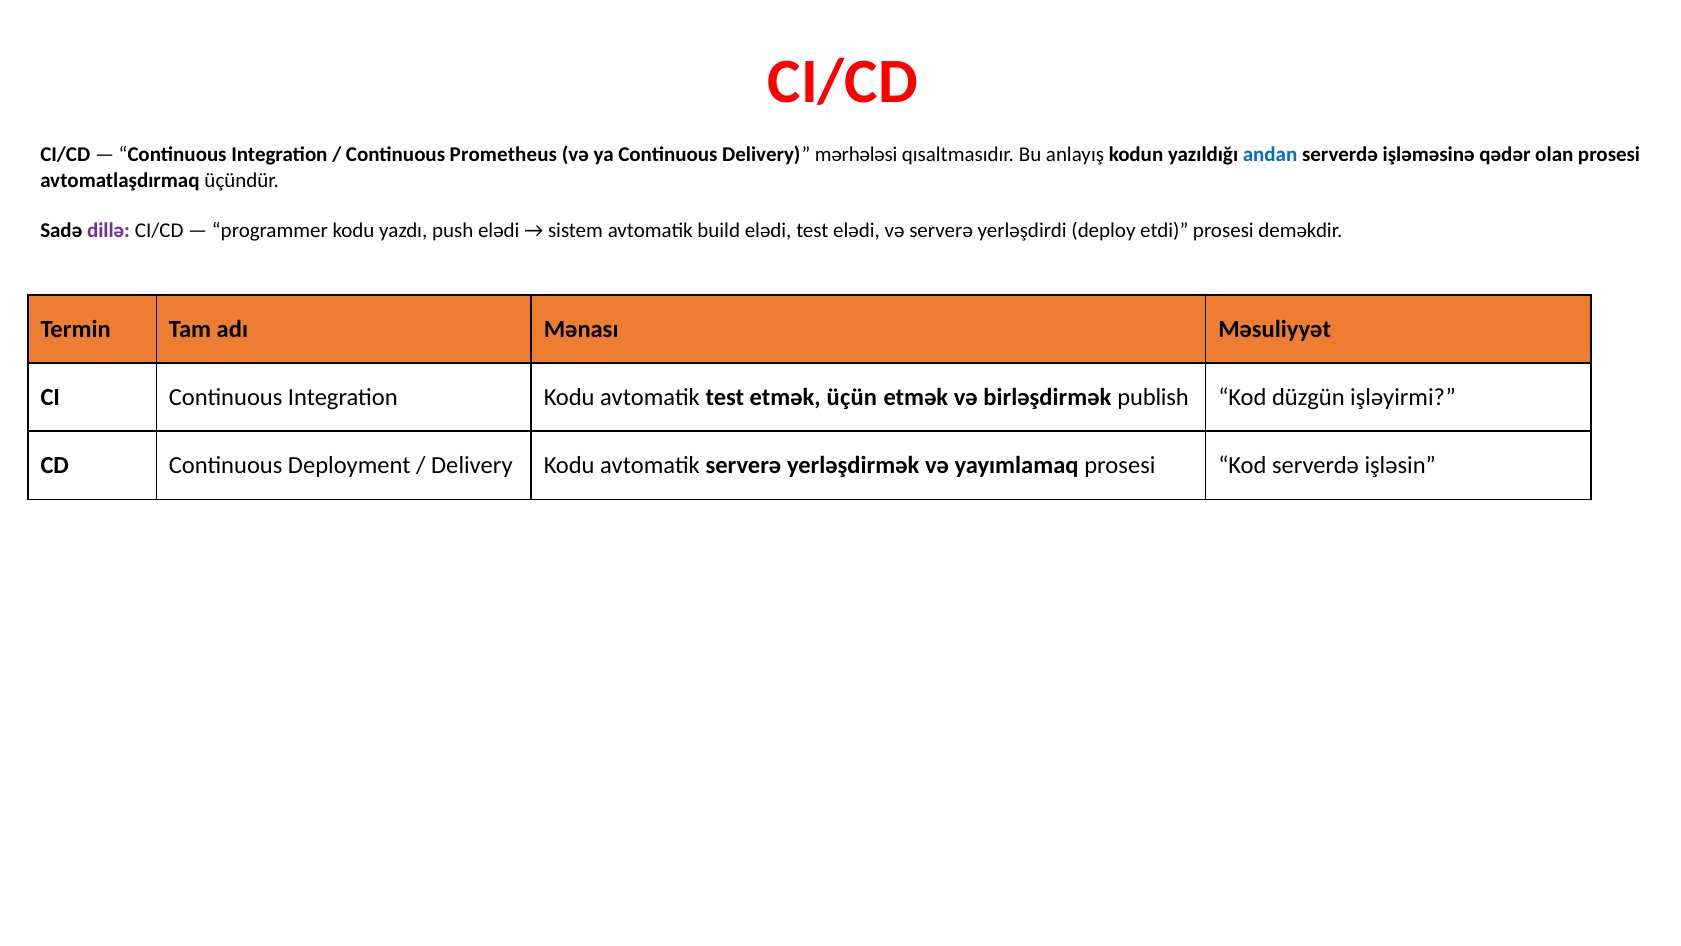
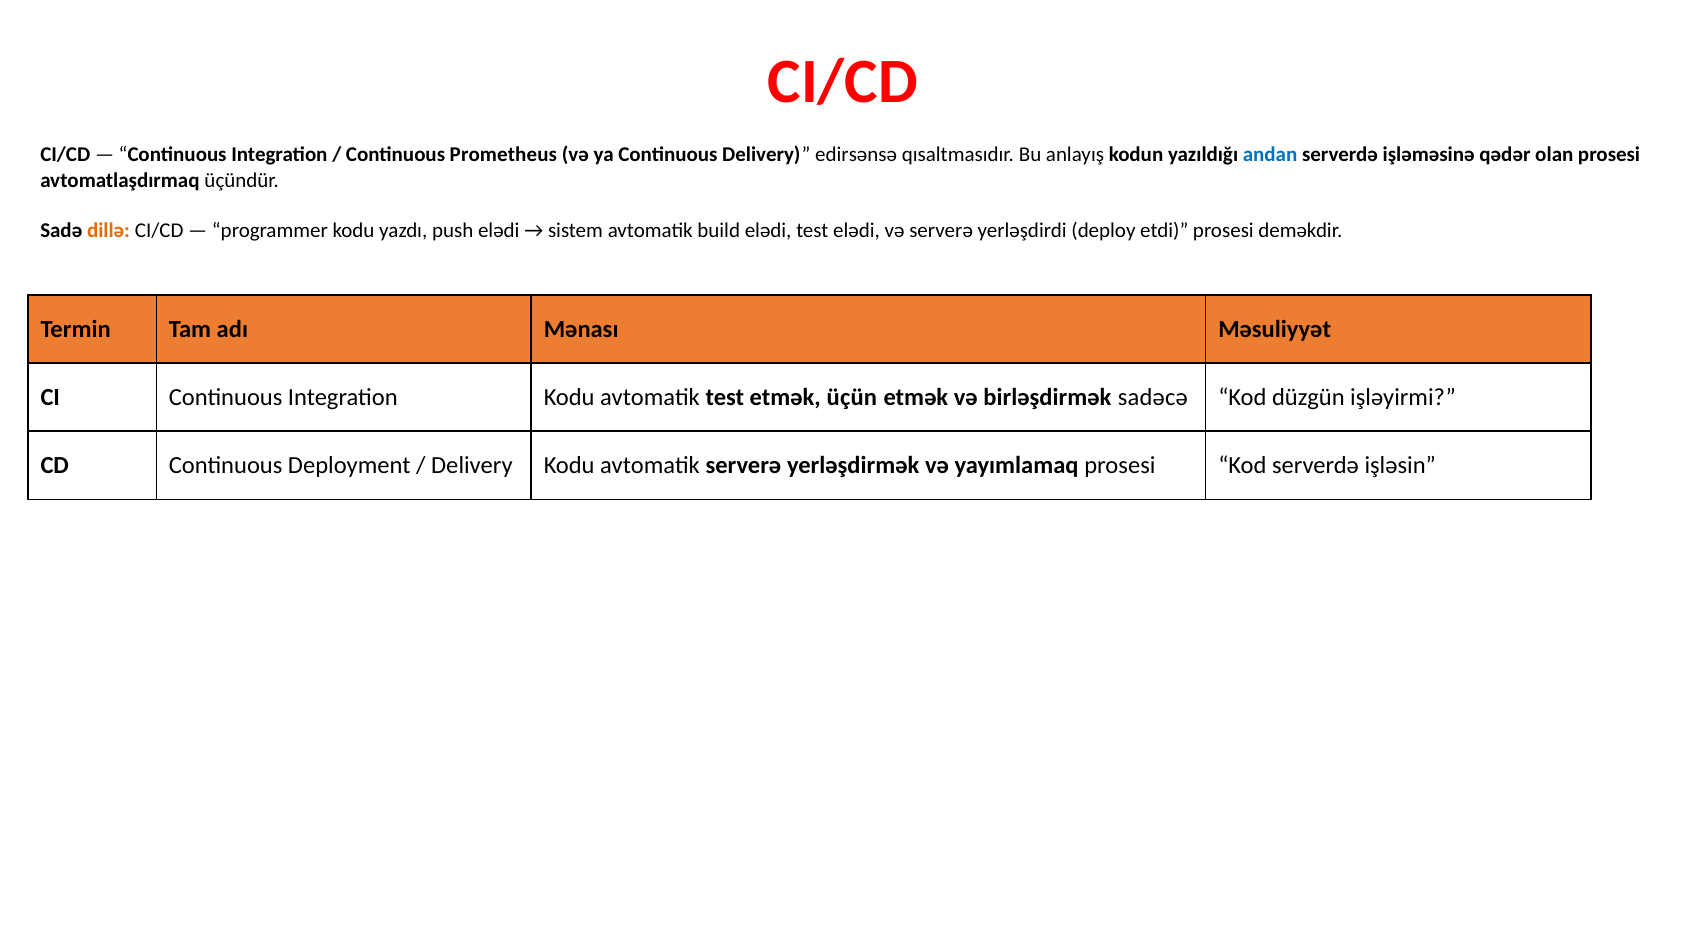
mərhələsi: mərhələsi -> edirsənsə (856, 155)
dillə colour: purple -> orange (109, 230)
publish: publish -> sadəcə (1153, 397)
